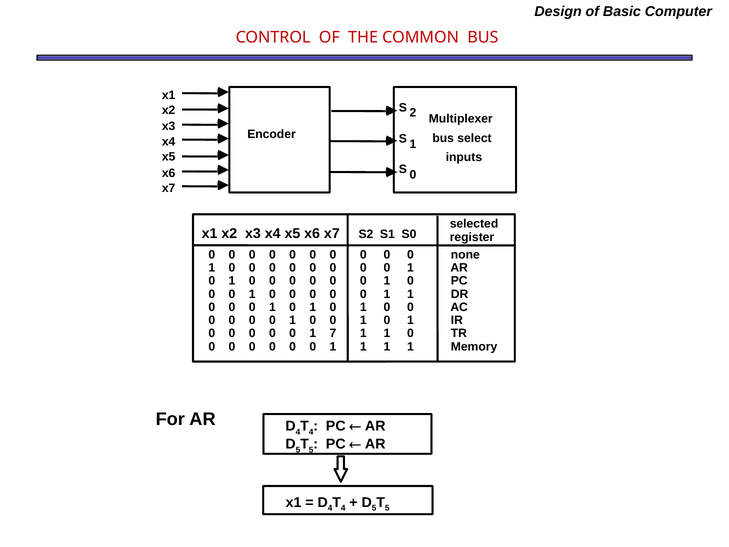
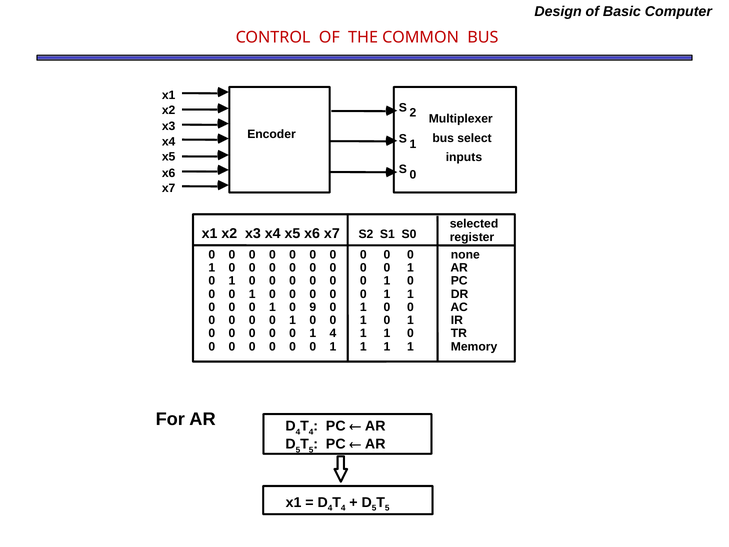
1: 1 -> 9 (313, 307)
1 7: 7 -> 4 (333, 333)
